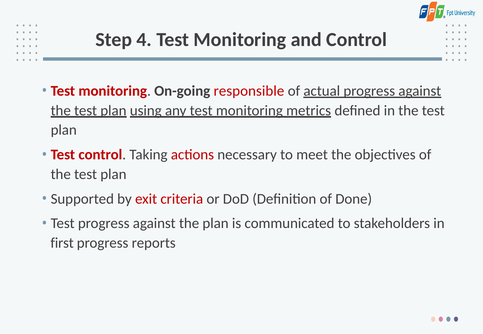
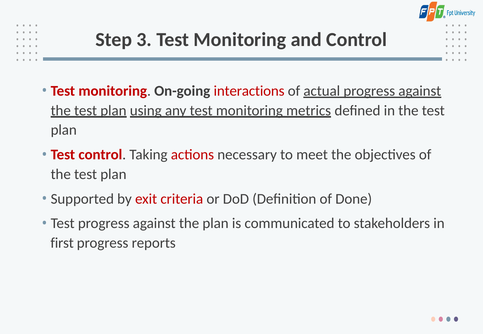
4: 4 -> 3 (144, 40)
responsible: responsible -> interactions (249, 91)
